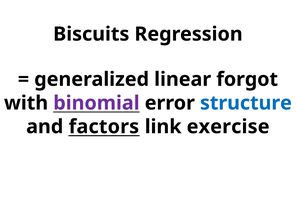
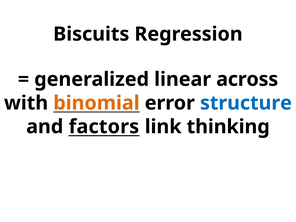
forgot: forgot -> across (247, 79)
binomial colour: purple -> orange (96, 103)
exercise: exercise -> thinking (228, 127)
